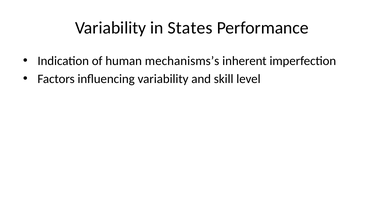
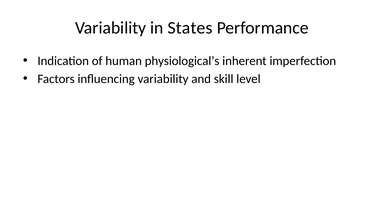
mechanisms’s: mechanisms’s -> physiological’s (182, 61)
